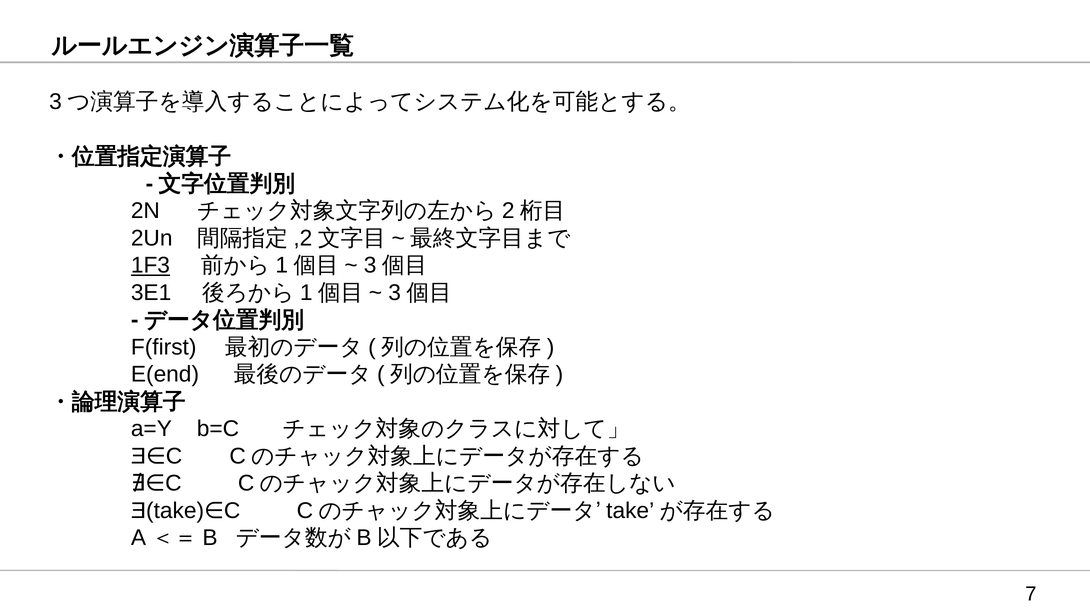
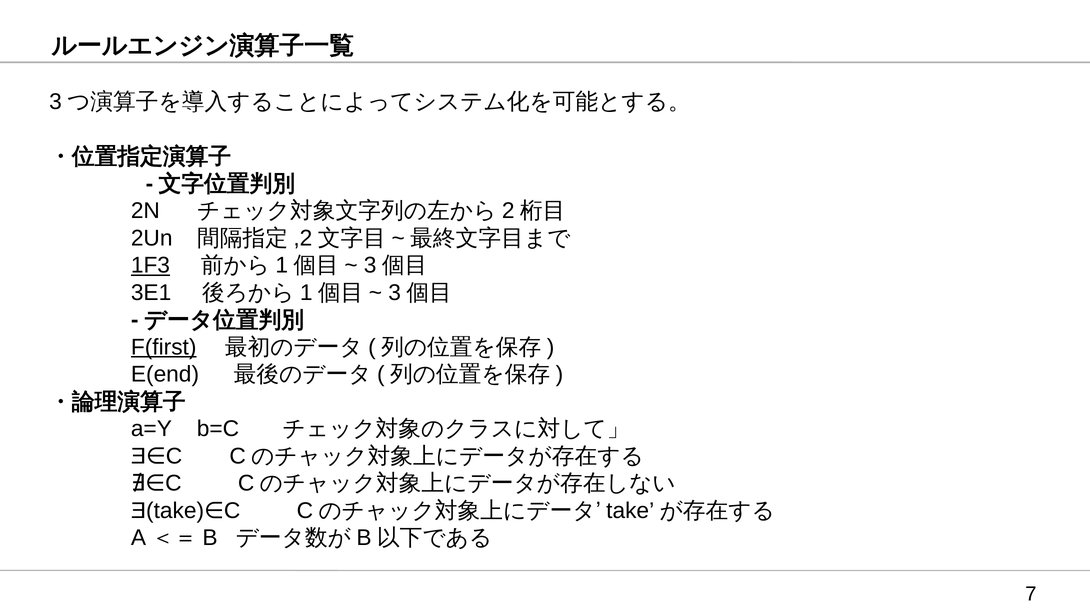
F(first underline: none -> present (164, 347)
